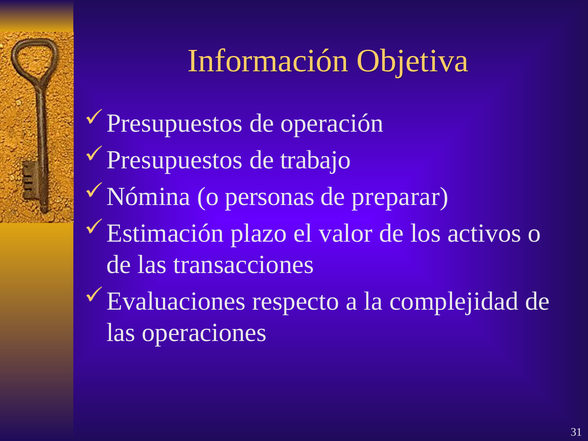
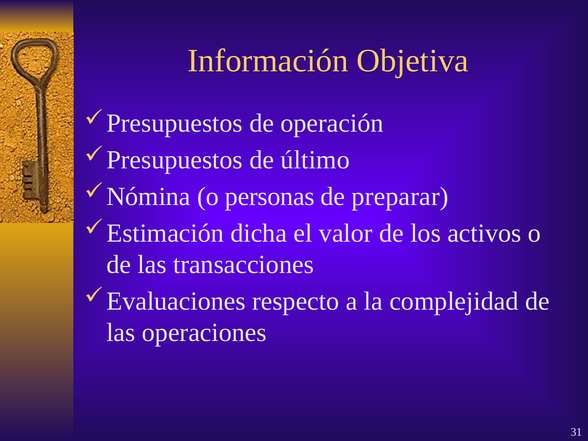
trabajo: trabajo -> último (315, 160)
plazo: plazo -> dicha (259, 233)
